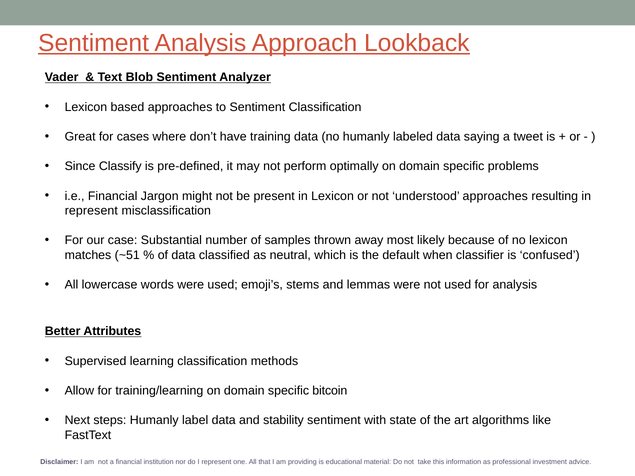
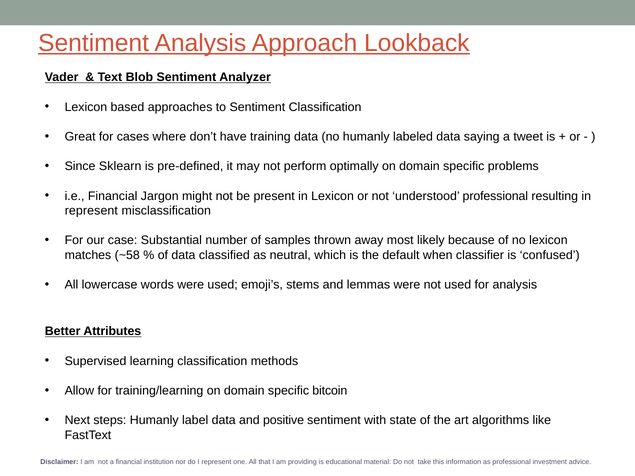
Classify: Classify -> Sklearn (120, 166)
understood approaches: approaches -> professional (495, 196)
~51: ~51 -> ~58 (127, 255)
stability: stability -> positive (284, 421)
